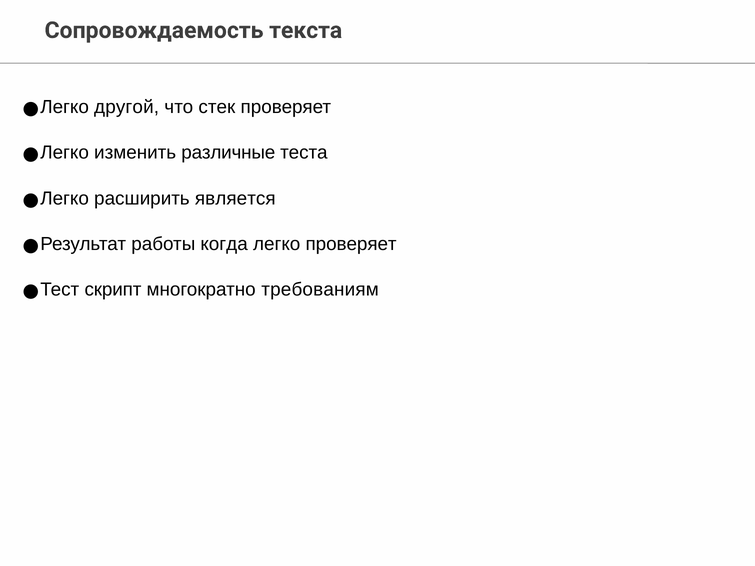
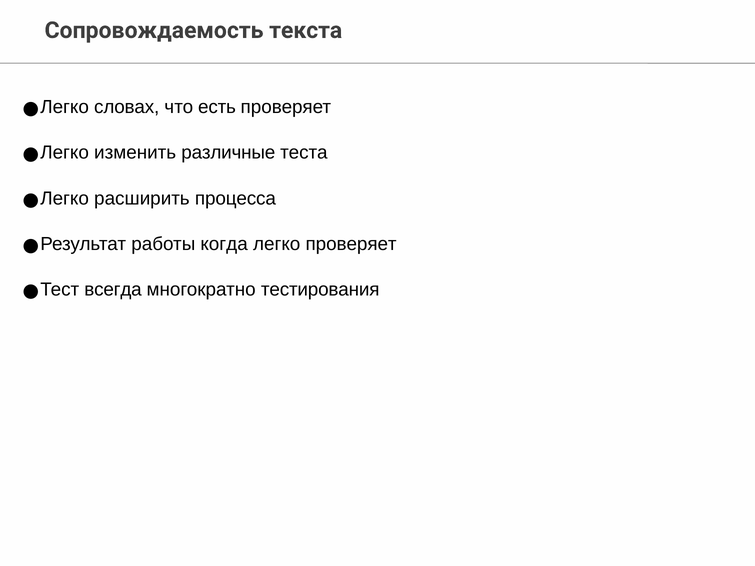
другой: другой -> словах (127, 107)
стек: стек -> есть (217, 107)
является: является -> процесса (235, 198)
скрипт: скрипт -> всегда (113, 290)
требованиям: требованиям -> тестирования (320, 290)
